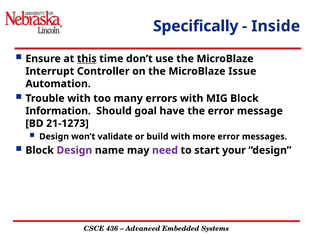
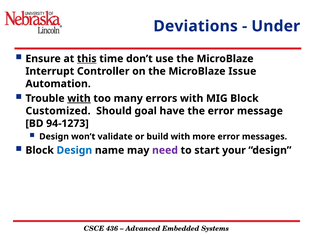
Specifically: Specifically -> Deviations (196, 26)
Inside: Inside -> Under (276, 26)
with underline: none -> present (79, 98)
Information: Information -> Customized (58, 111)
21-1273: 21-1273 -> 94-1273 (67, 123)
Design colour: purple -> blue (74, 150)
